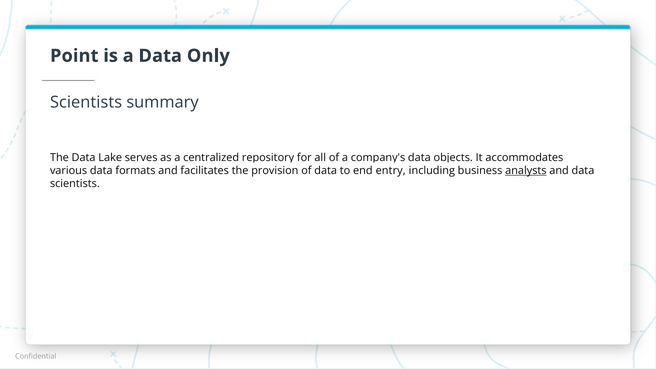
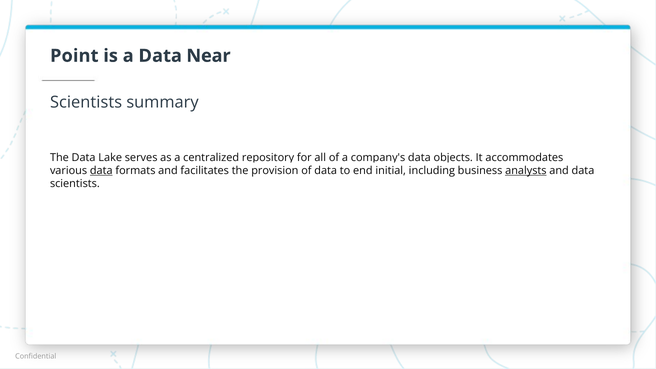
Only: Only -> Near (209, 56)
data underline: none -> present (101, 171)
entry: entry -> initial (391, 171)
